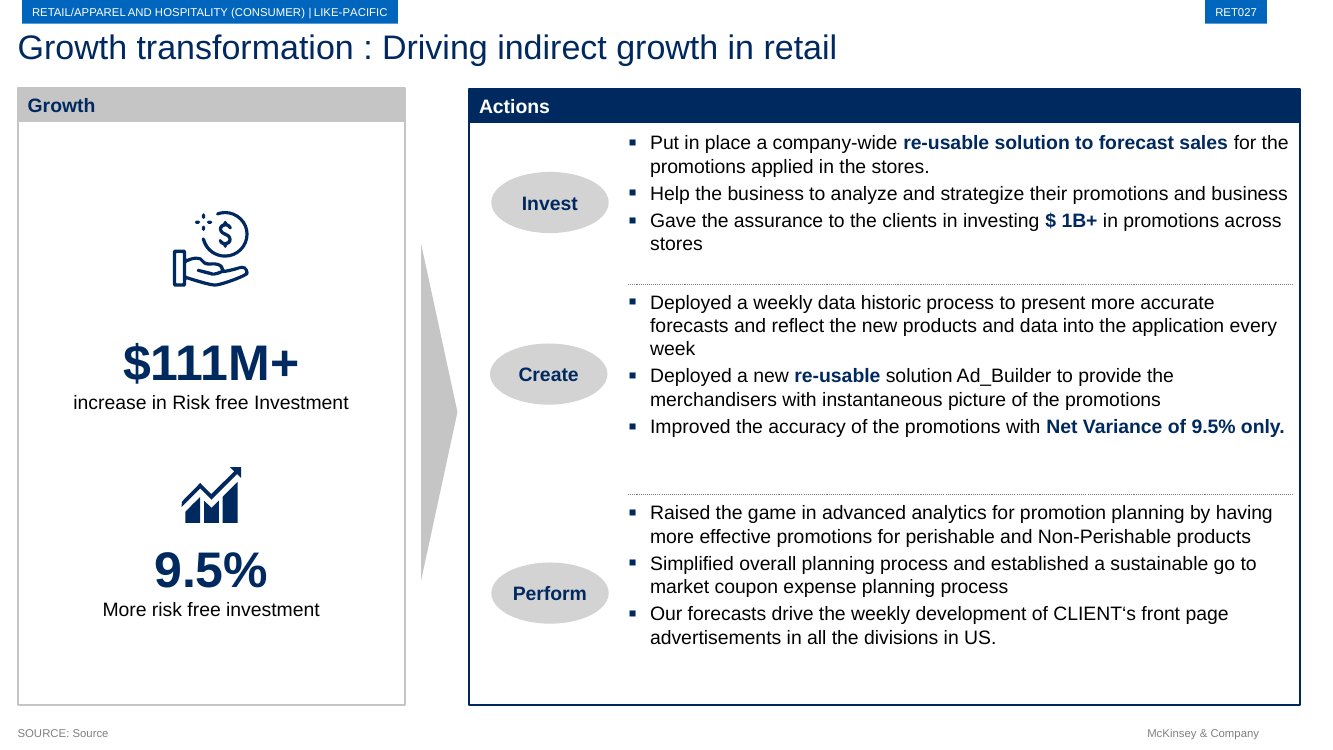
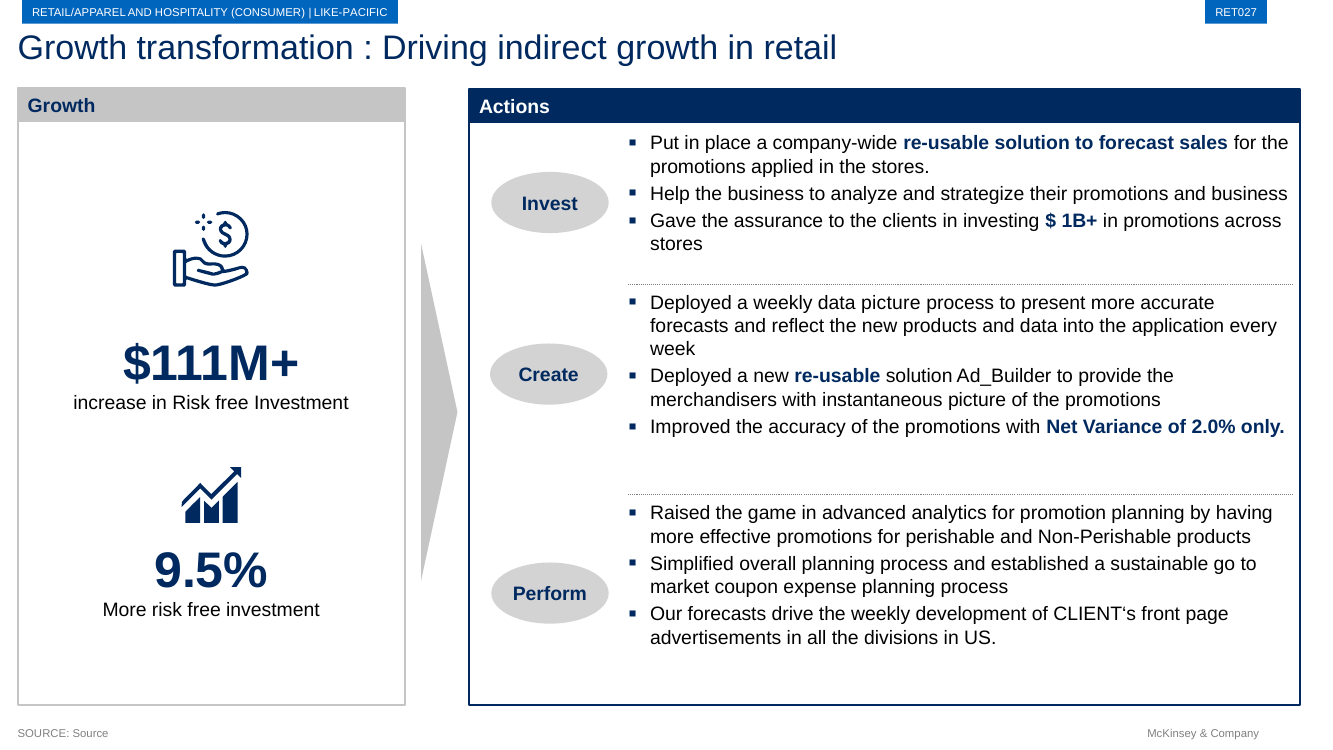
data historic: historic -> picture (891, 303)
of 9.5%: 9.5% -> 2.0% (1214, 427)
